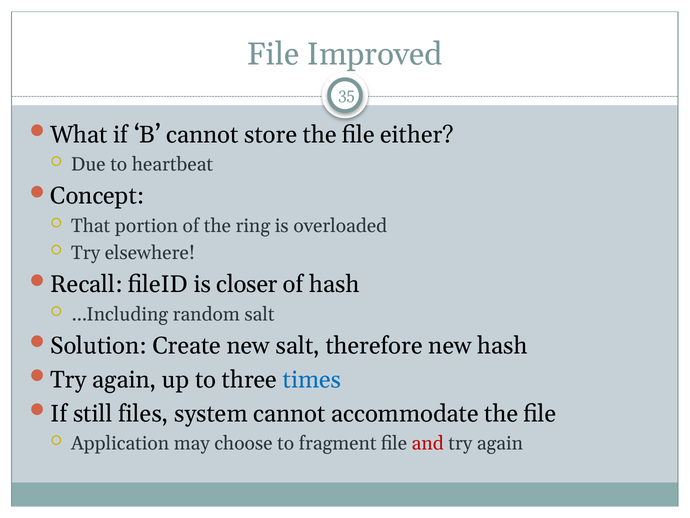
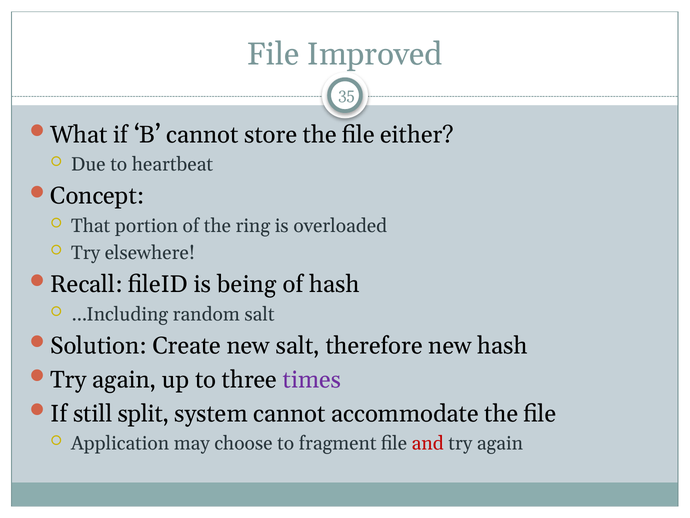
closer: closer -> being (247, 284)
times colour: blue -> purple (312, 379)
files: files -> split (143, 413)
